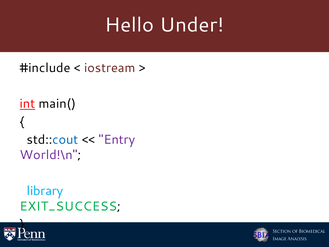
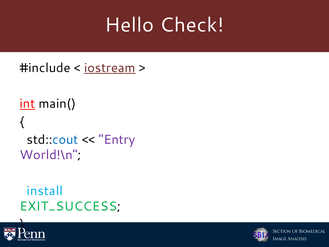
Under: Under -> Check (192, 25)
iostream underline: none -> present (110, 68)
library: library -> install (45, 191)
